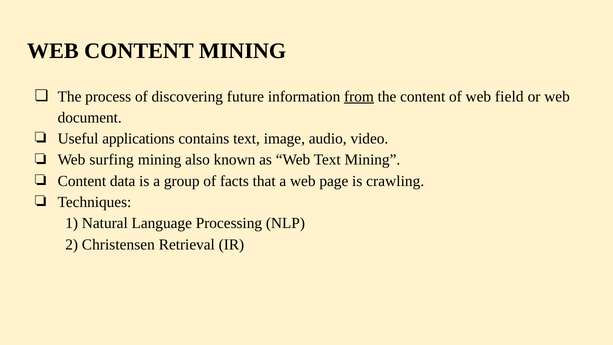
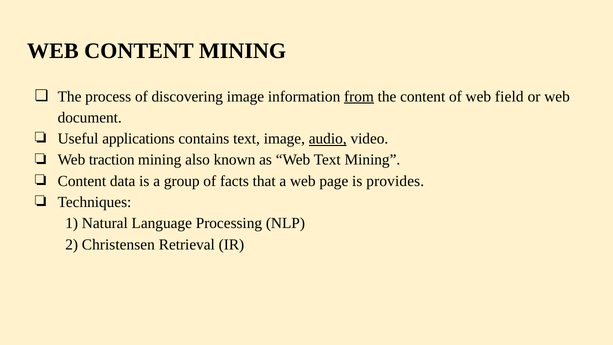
discovering future: future -> image (245, 96)
audio underline: none -> present (328, 139)
surfing: surfing -> traction (112, 160)
crawling: crawling -> provides (395, 181)
